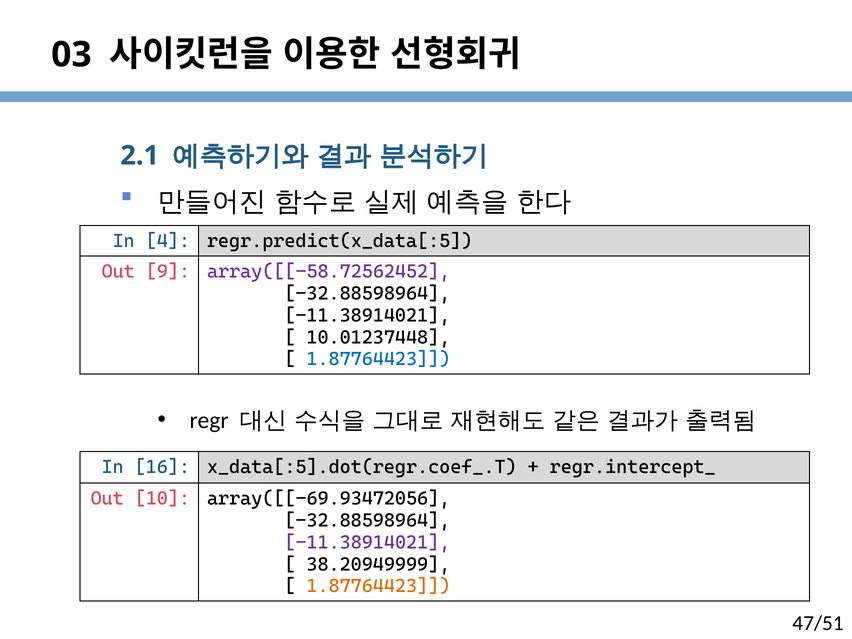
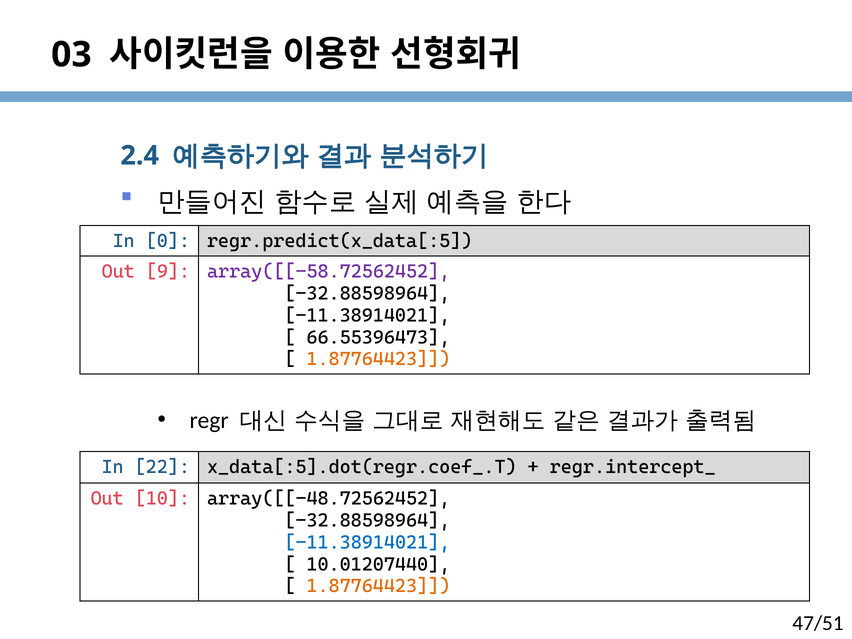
2.1: 2.1 -> 2.4 (140, 156)
4: 4 -> 0 (168, 241)
10.01237448: 10.01237448 -> 66.55396473 (378, 337)
1.87764423 colour: blue -> orange (378, 359)
16: 16 -> 22 (162, 467)
array([[-69.93472056: array([[-69.93472056 -> array([[-48.72562452 (329, 499)
-11.38914021 colour: purple -> blue (367, 542)
38.20949999: 38.20949999 -> 10.01207440 (378, 564)
